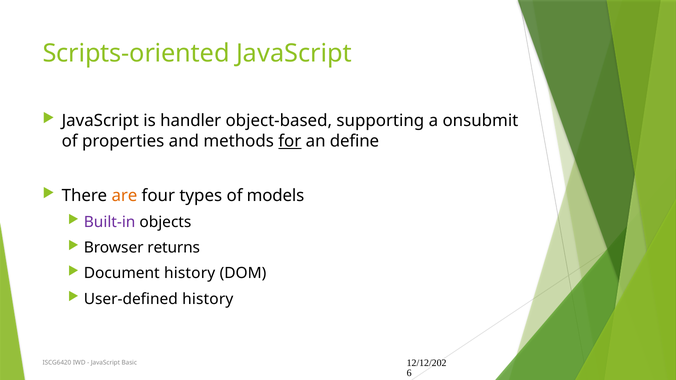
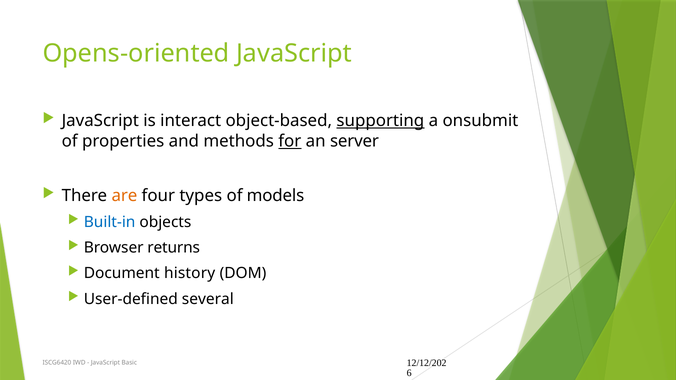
Scripts-oriented: Scripts-oriented -> Opens-oriented (136, 53)
handler: handler -> interact (191, 121)
supporting underline: none -> present (380, 121)
define: define -> server (354, 141)
Built-in colour: purple -> blue (110, 222)
User-defined history: history -> several (208, 299)
